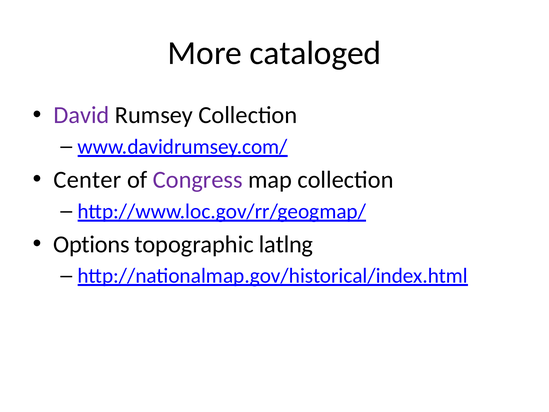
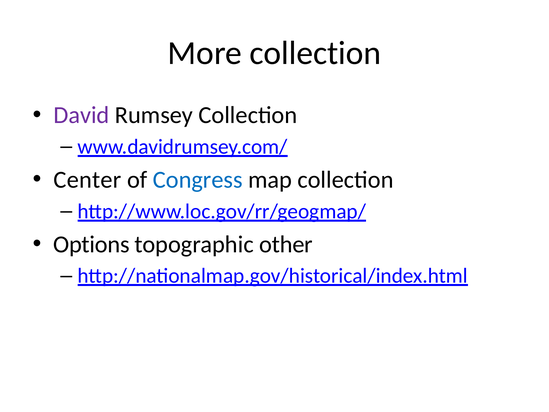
More cataloged: cataloged -> collection (315, 53)
Congress colour: purple -> blue (198, 180)
latlng: latlng -> other (286, 244)
